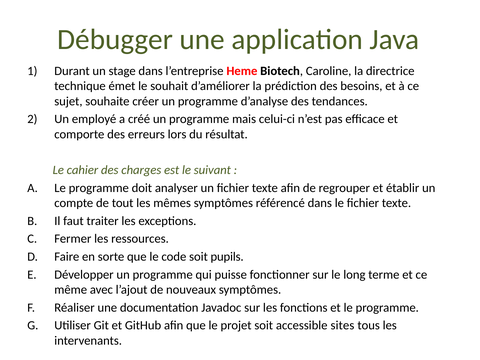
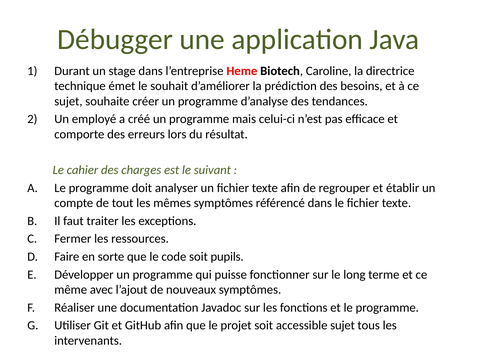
accessible sites: sites -> sujet (343, 325)
